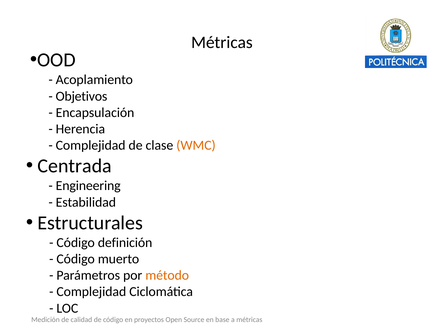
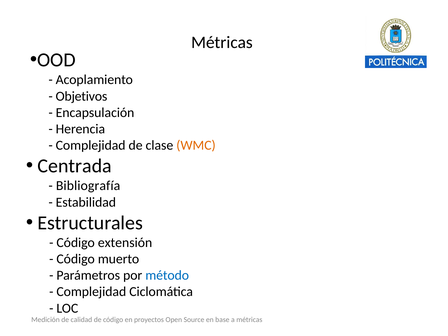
Engineering: Engineering -> Bibliografía (88, 186)
definición: definición -> extensión (125, 243)
método colour: orange -> blue (167, 275)
